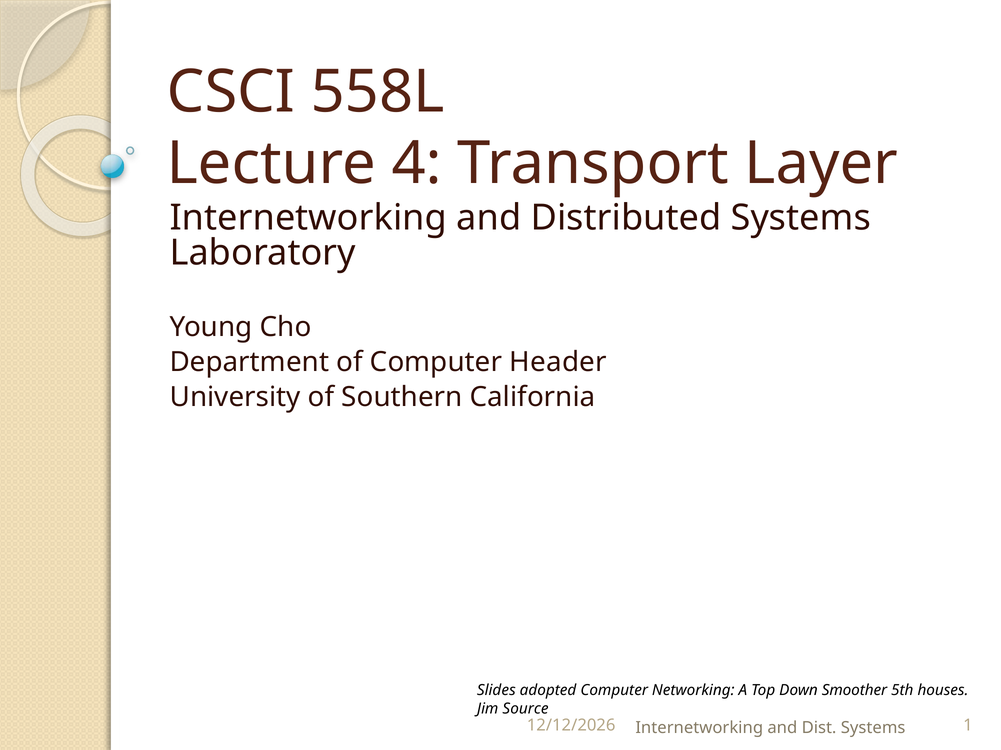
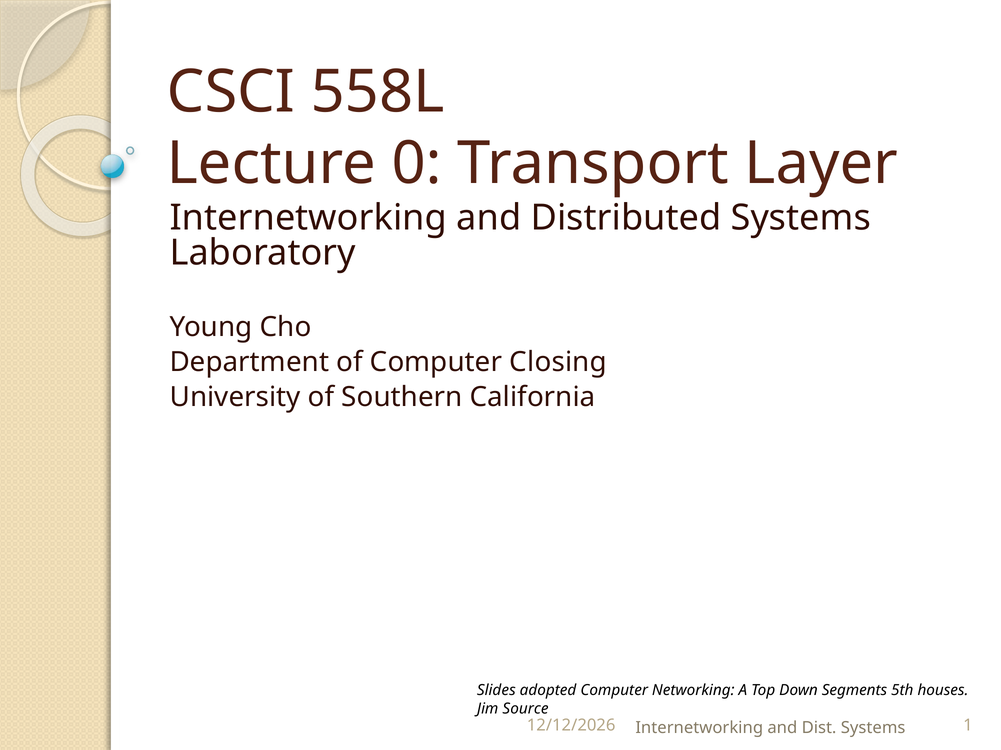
4: 4 -> 0 (417, 164)
Header: Header -> Closing (558, 362)
Smoother: Smoother -> Segments (854, 691)
